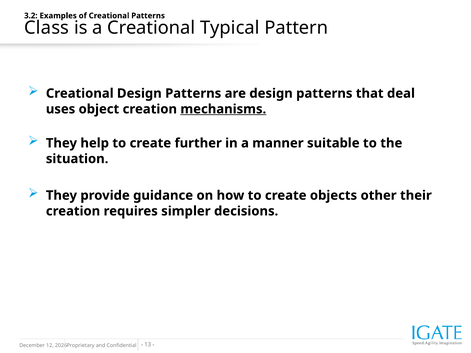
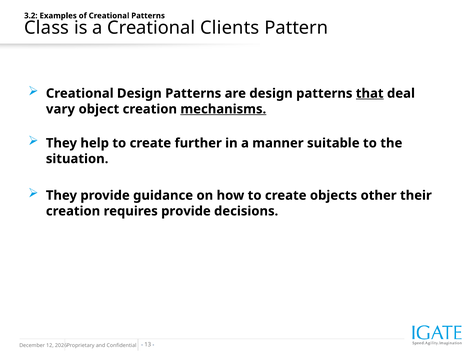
Typical: Typical -> Clients (230, 28)
that underline: none -> present (370, 93)
uses: uses -> vary (60, 109)
requires simpler: simpler -> provide (186, 211)
